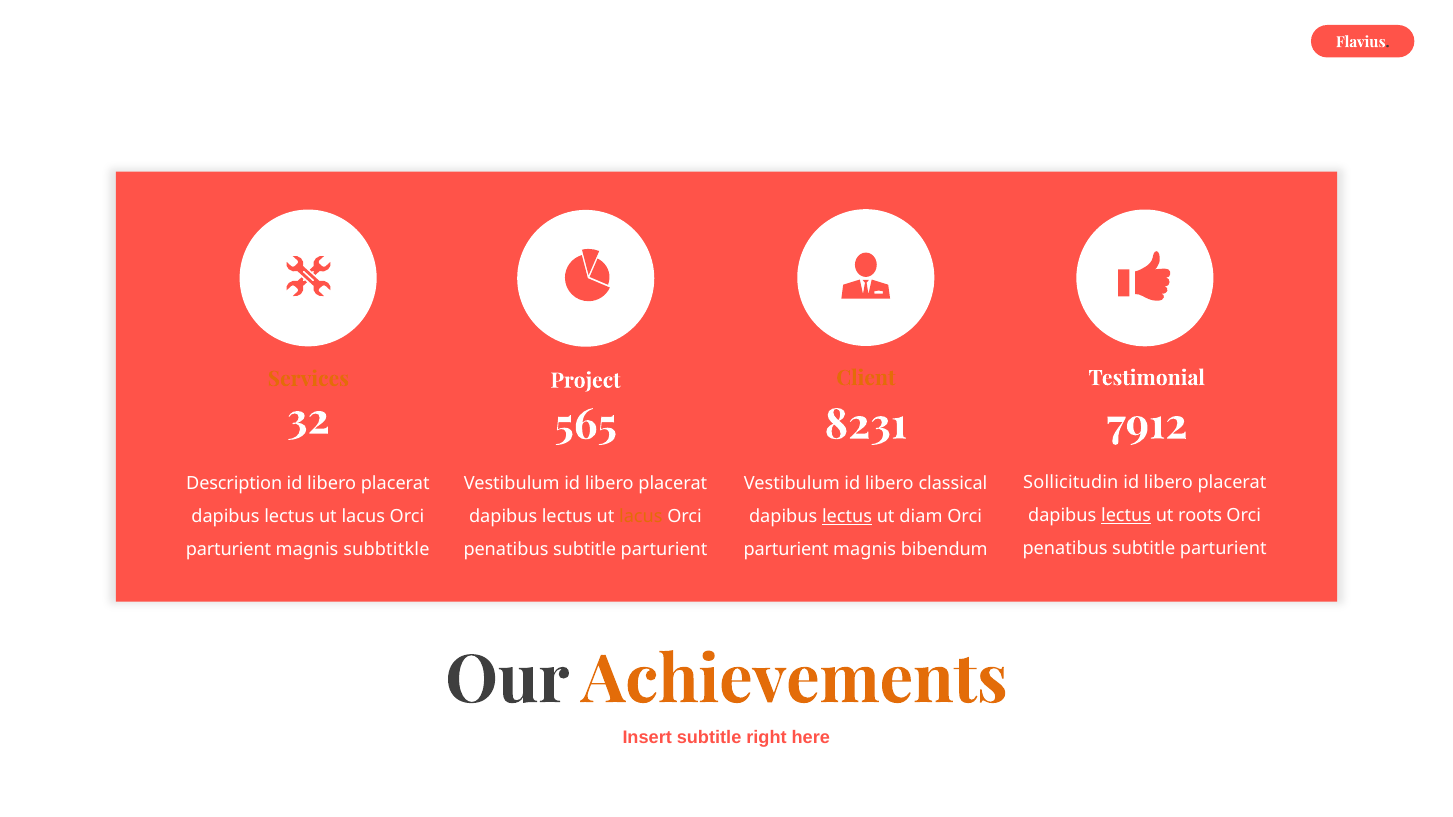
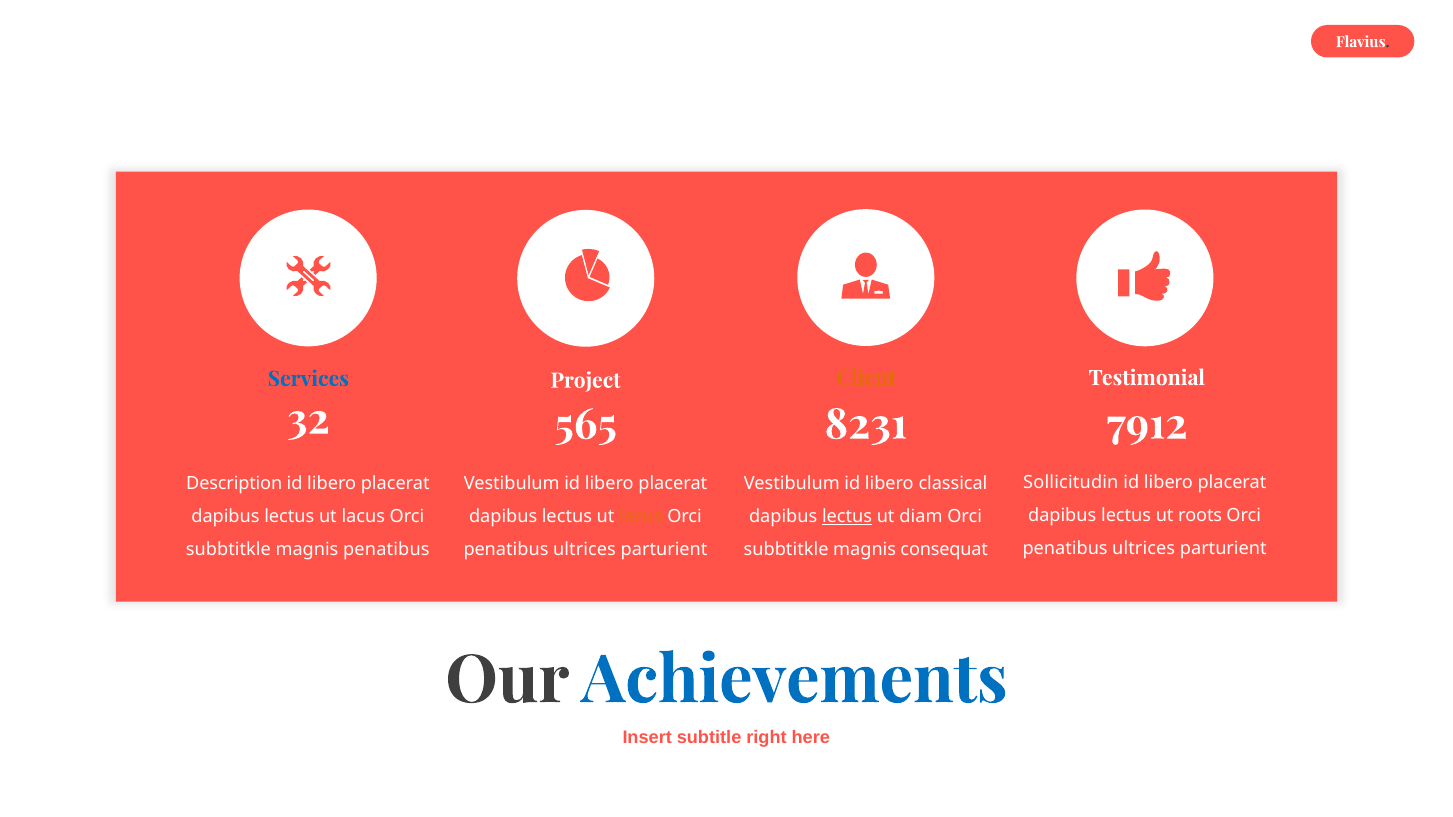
Services colour: orange -> blue (308, 379)
lectus underline: present -> none (1126, 516)
subtitle: subtitle -> ultrices (1144, 549)
parturient: parturient -> subbtitkle (228, 549)
magnis subbtitkle: subbtitkle -> penatibus (386, 549)
subtitle: subtitle -> ultrices (585, 549)
parturient: parturient -> subbtitkle (786, 550)
bibendum: bibendum -> consequat (944, 550)
Achievements colour: orange -> blue (794, 680)
